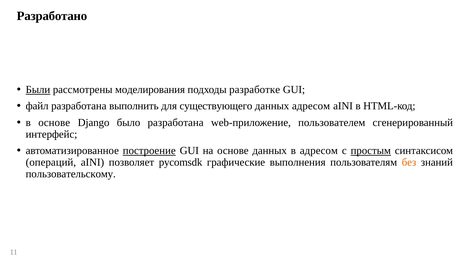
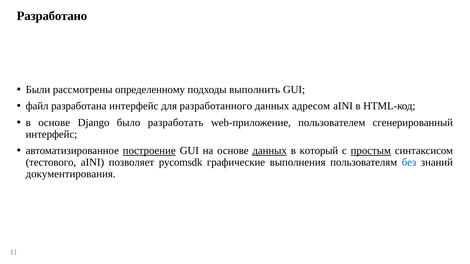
Были underline: present -> none (38, 90)
моделирования: моделирования -> определенному (150, 90)
разработке: разработке -> выполнить (255, 90)
разработана выполнить: выполнить -> интерфейс (134, 106)
существующего: существующего -> разработанного (216, 106)
было разработана: разработана -> разработать (176, 123)
данных underline: none -> present (270, 151)
в адресом: адресом -> который (319, 151)
операций: операций -> тестового (51, 163)
без colour: orange -> blue (409, 163)
пользовательскому: пользовательскому -> документирования (71, 174)
